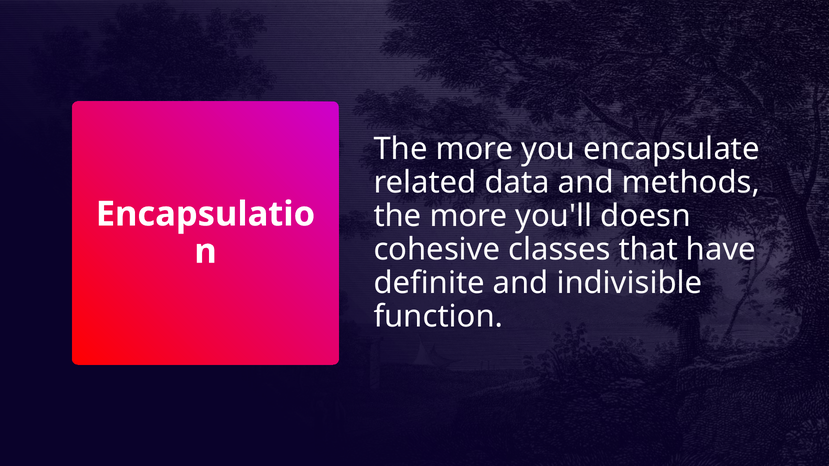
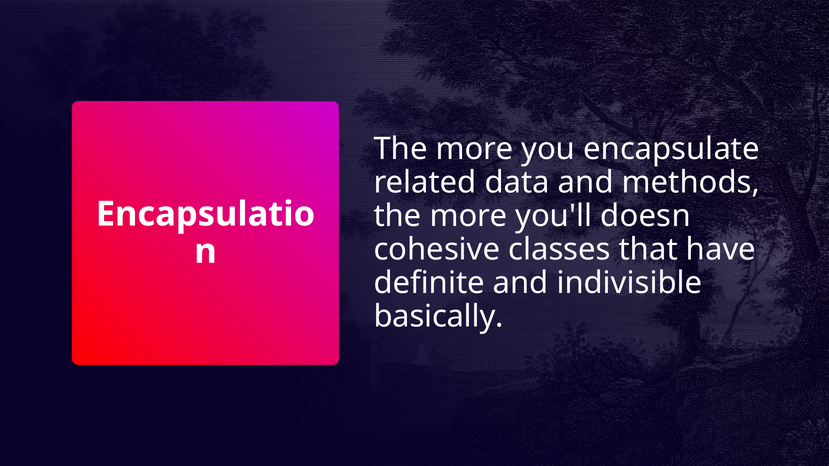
function: function -> basically (439, 317)
